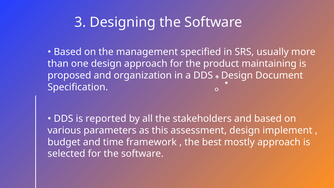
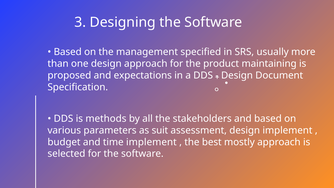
organization: organization -> expectations (143, 75)
reported: reported -> methods (106, 119)
this: this -> suit (160, 130)
time framework: framework -> implement (151, 142)
